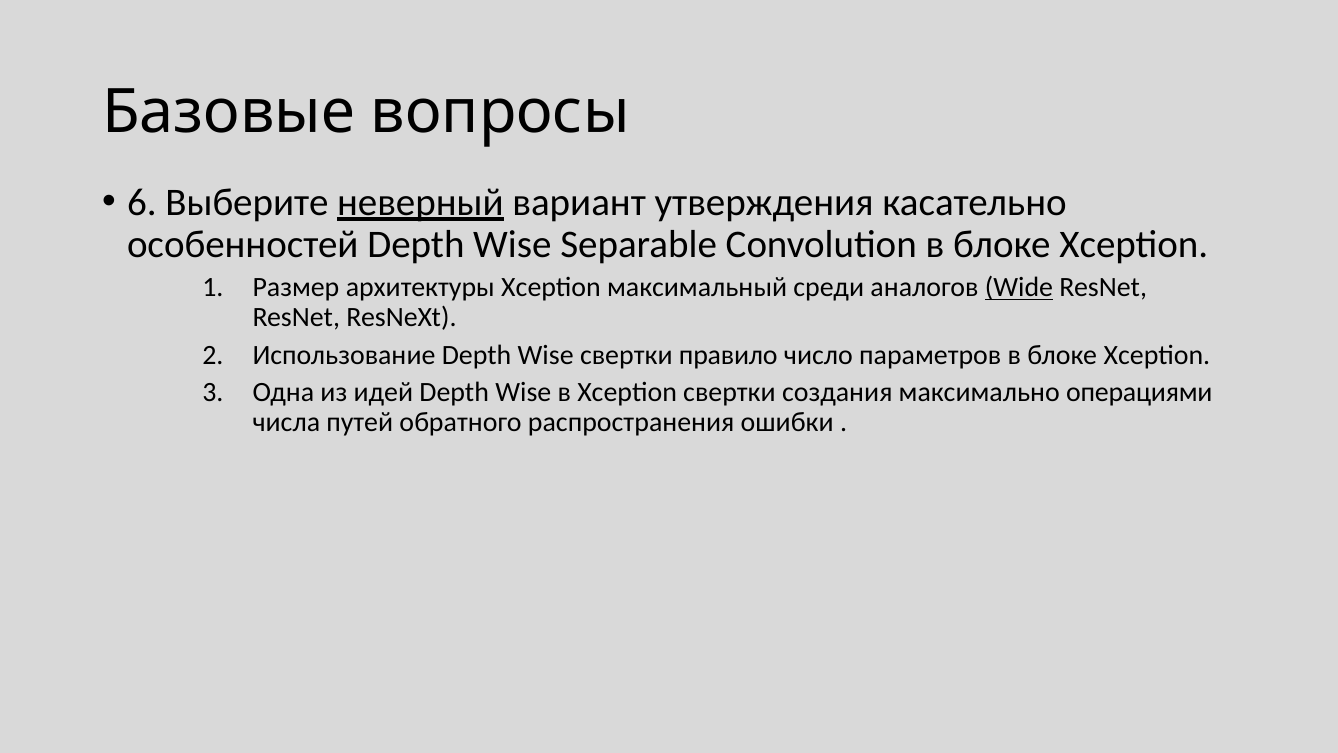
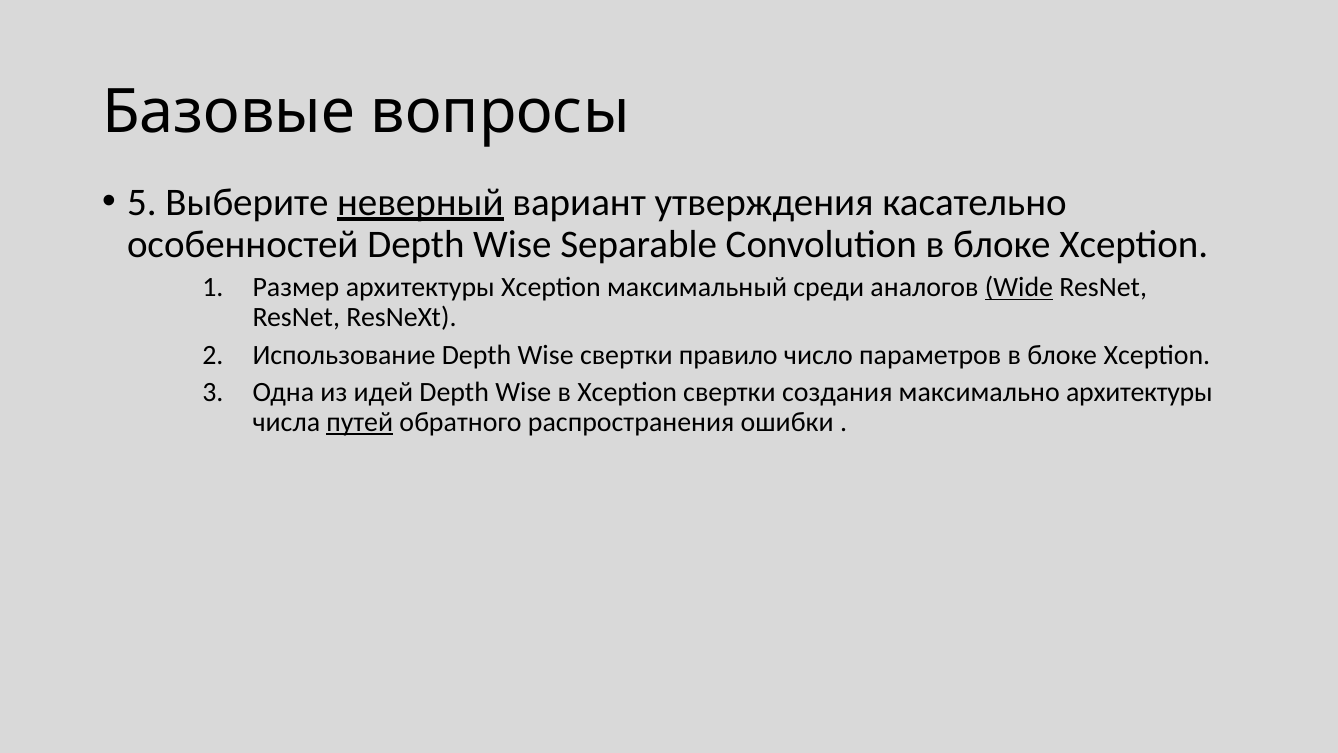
6: 6 -> 5 (142, 202)
максимально операциями: операциями -> архитектуры (1139, 392)
путей underline: none -> present (360, 422)
